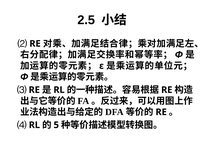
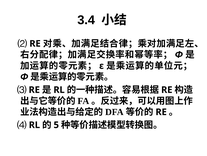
2.5: 2.5 -> 3.4 (86, 20)
